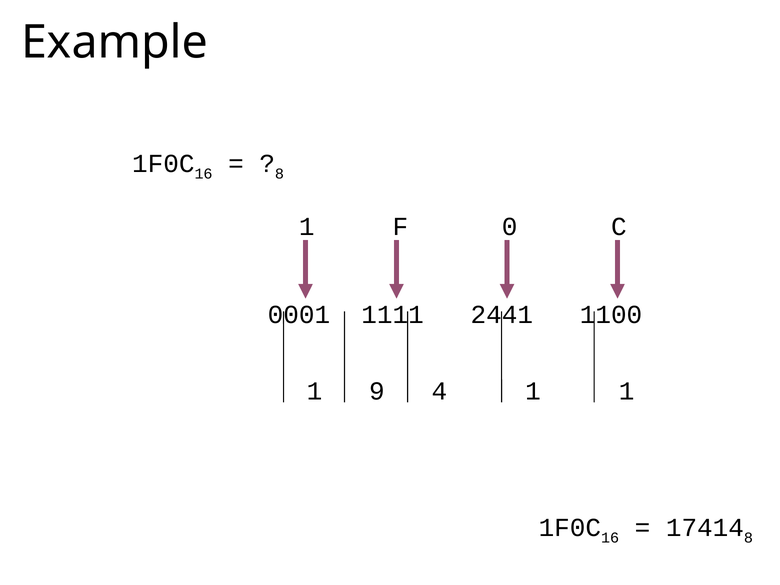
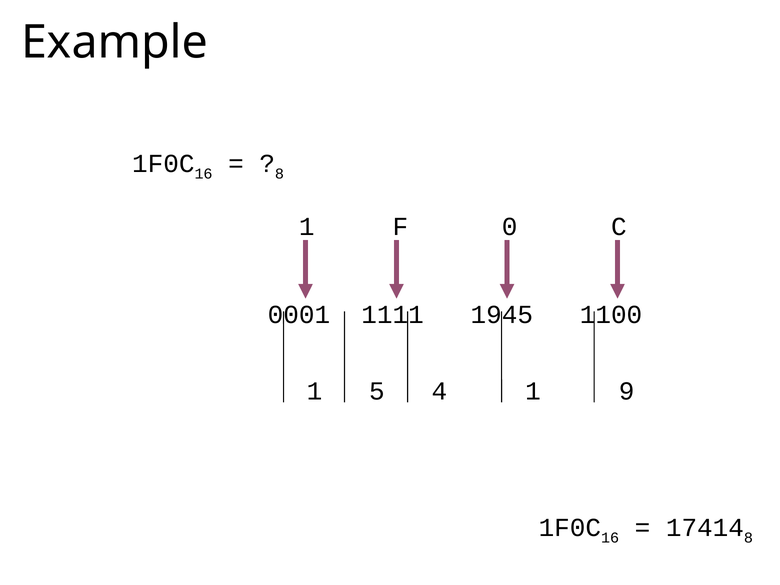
2441: 2441 -> 1945 (502, 315)
9: 9 -> 5 (377, 391)
1 1: 1 -> 9 (627, 391)
